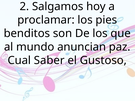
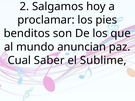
Gustoso: Gustoso -> Sublime (103, 60)
